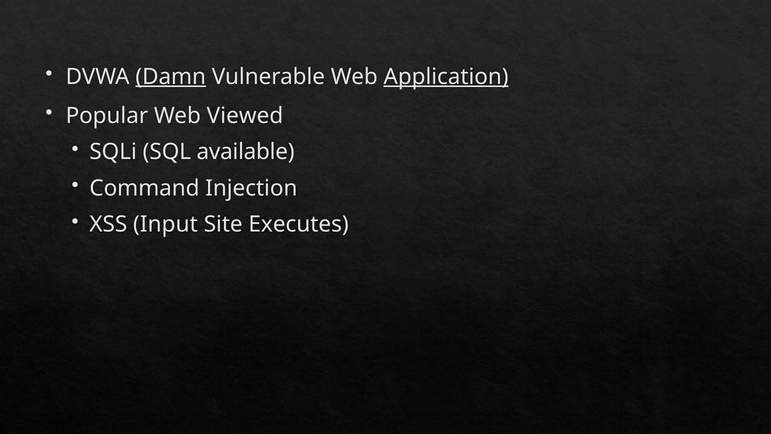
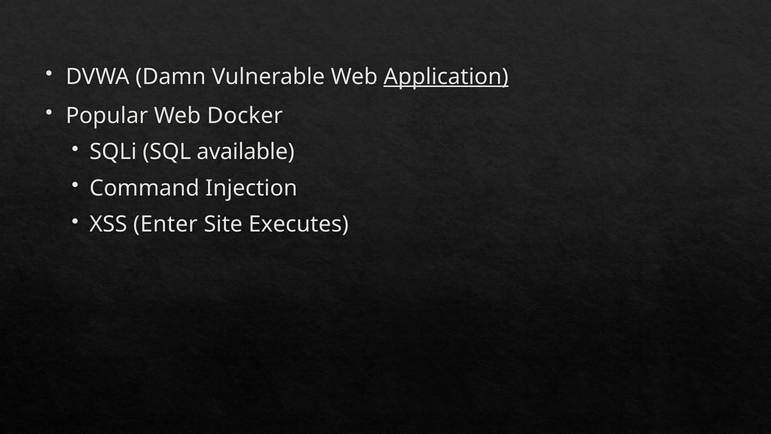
Damn underline: present -> none (171, 77)
Viewed: Viewed -> Docker (245, 115)
Input: Input -> Enter (165, 224)
